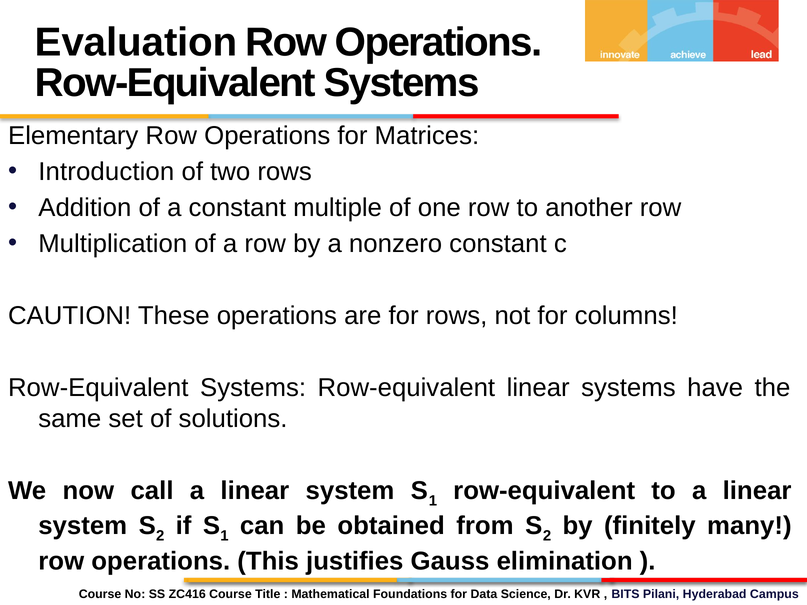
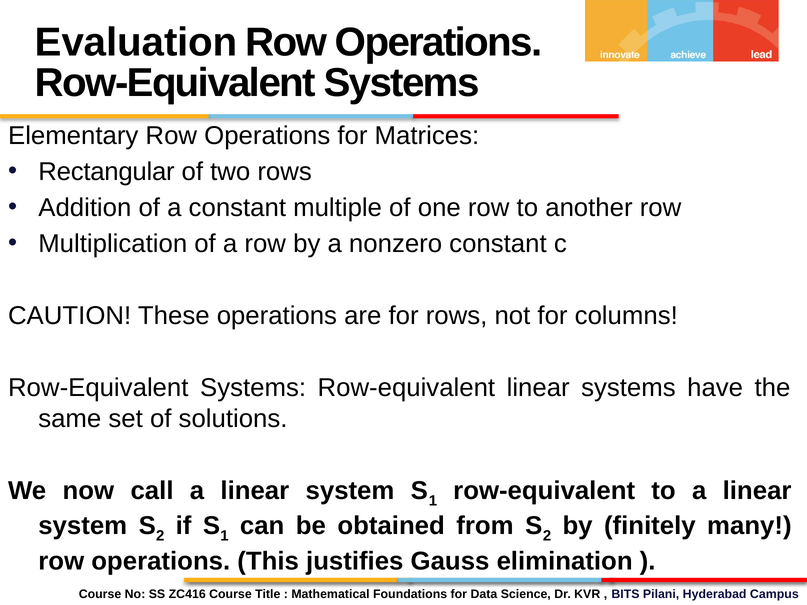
Introduction: Introduction -> Rectangular (107, 172)
